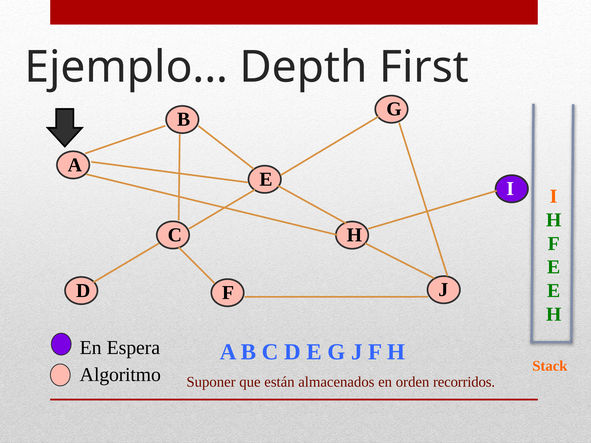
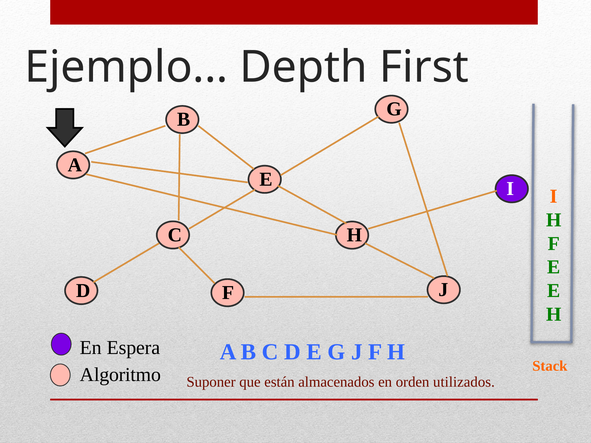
recorridos: recorridos -> utilizados (464, 382)
